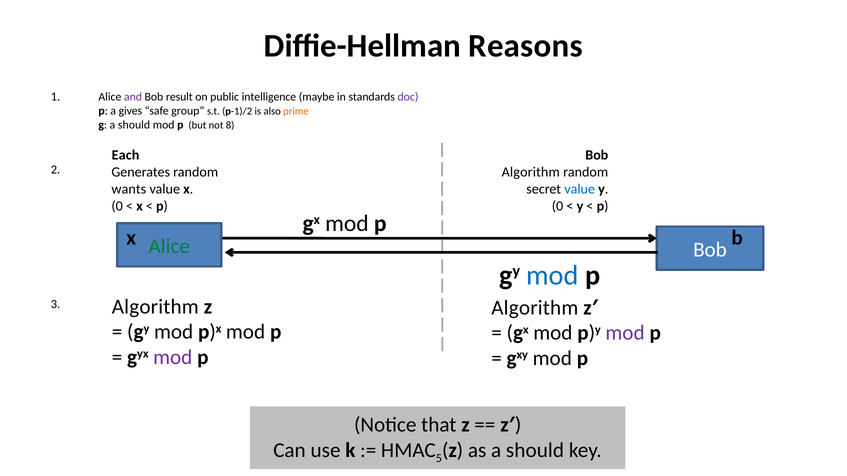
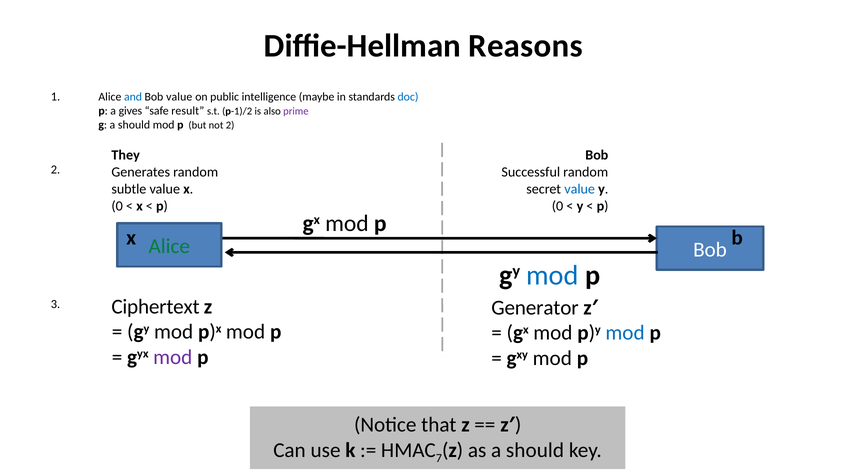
and colour: purple -> blue (133, 97)
Bob result: result -> value (179, 97)
doc colour: purple -> blue (408, 97)
group: group -> result (188, 111)
prime colour: orange -> purple (296, 111)
not 8: 8 -> 2 (230, 126)
Each: Each -> They (126, 155)
Algorithm: Algorithm -> Successful (531, 172)
wants: wants -> subtle (129, 189)
Algorithm: Algorithm -> Ciphertext (155, 307)
Algorithm: Algorithm -> Generator (535, 308)
mod colour: purple -> blue (625, 333)
5: 5 -> 7 (439, 459)
